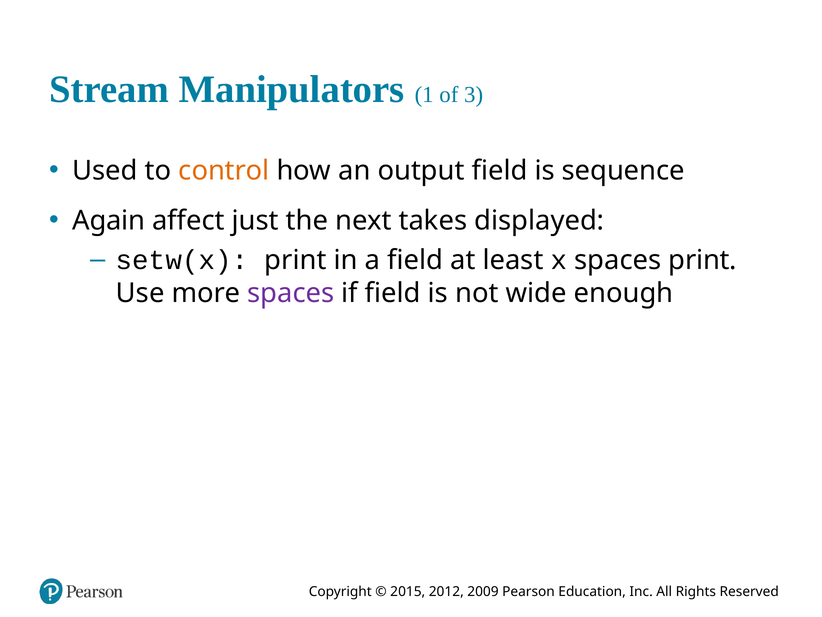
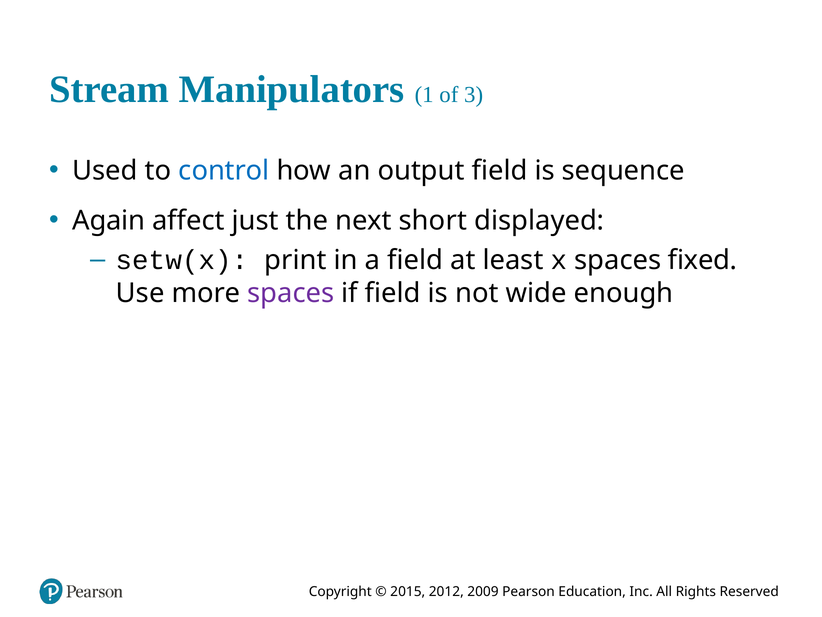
control colour: orange -> blue (224, 170)
takes: takes -> short (433, 220)
spaces print: print -> fixed (703, 260)
